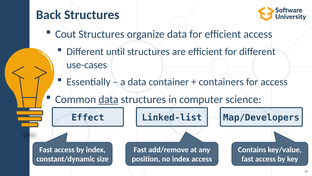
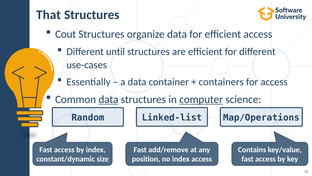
Back: Back -> That (49, 15)
computer underline: none -> present (201, 99)
Effect: Effect -> Random (88, 117)
Map/Developers: Map/Developers -> Map/Operations (261, 117)
